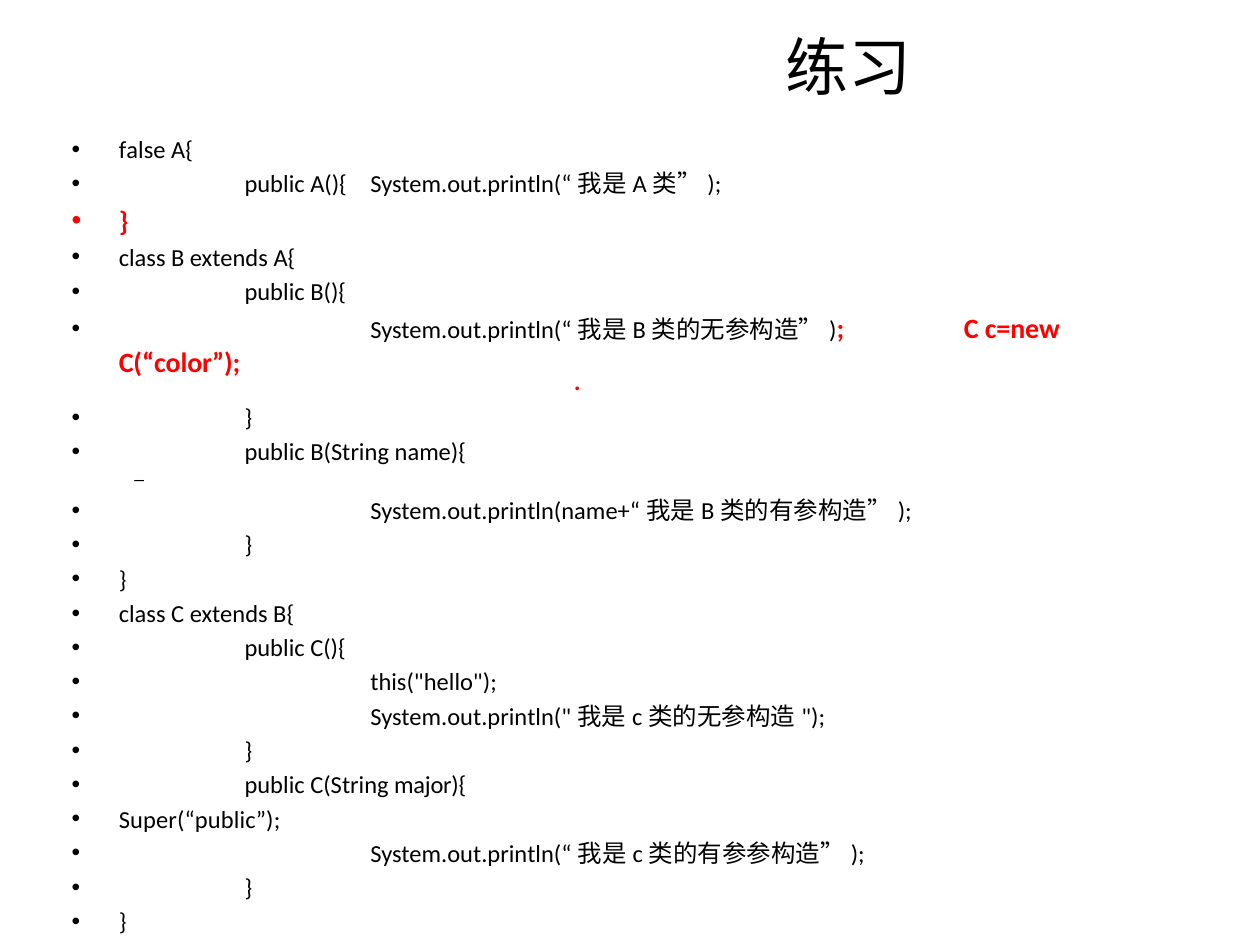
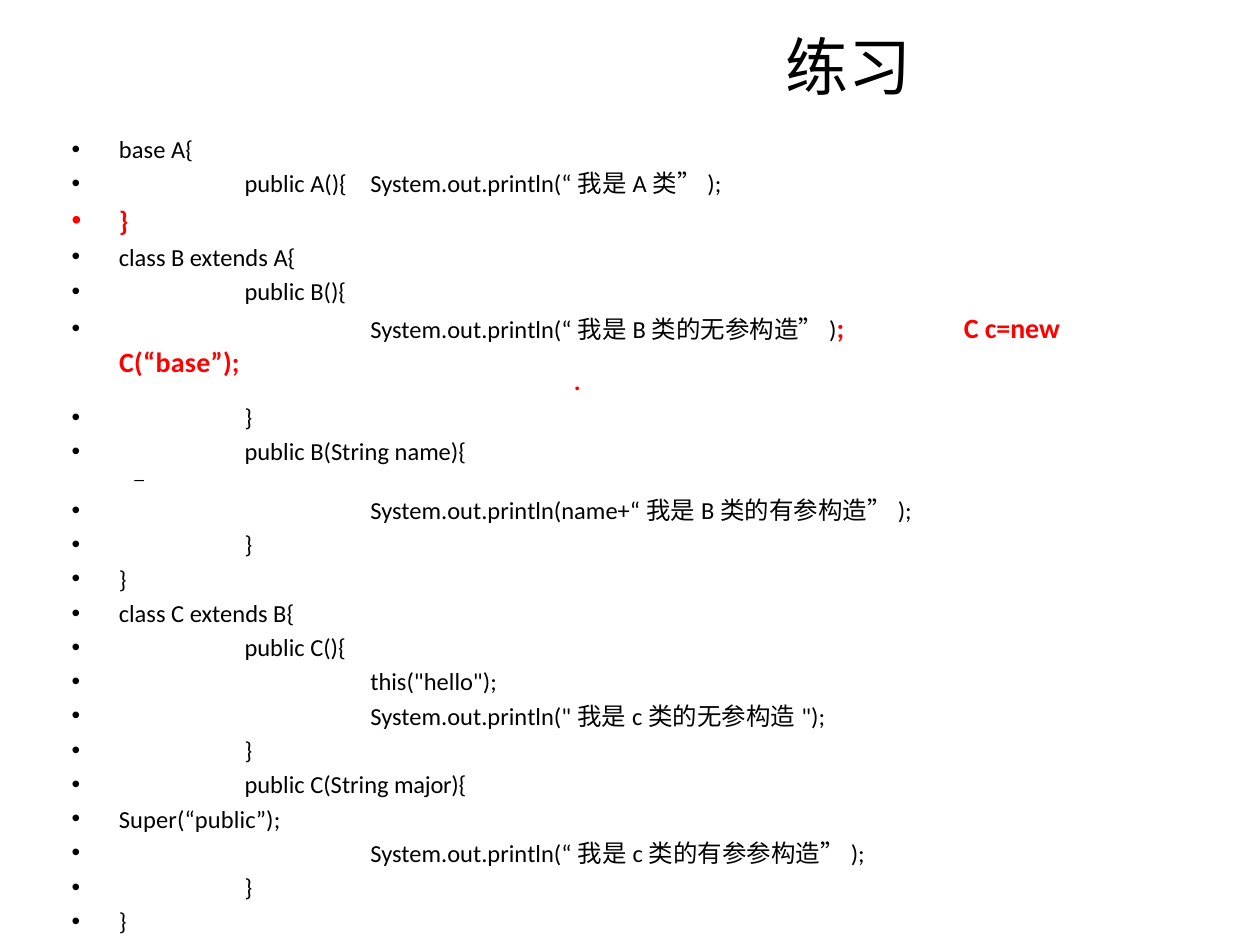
false: false -> base (142, 150)
C(“color: C(“color -> C(“base (179, 363)
